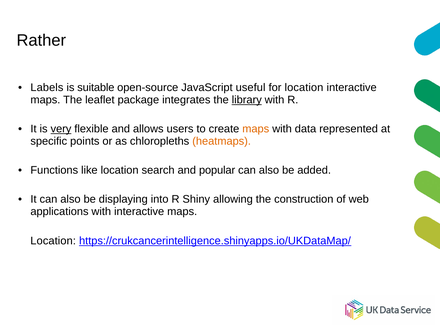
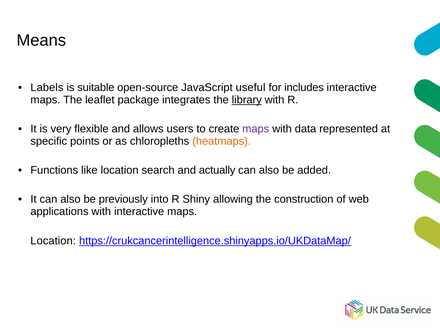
Rather: Rather -> Means (41, 40)
for location: location -> includes (304, 88)
very underline: present -> none (61, 129)
maps colour: orange -> purple (256, 129)
popular: popular -> actually (217, 170)
displaying: displaying -> previously (123, 199)
